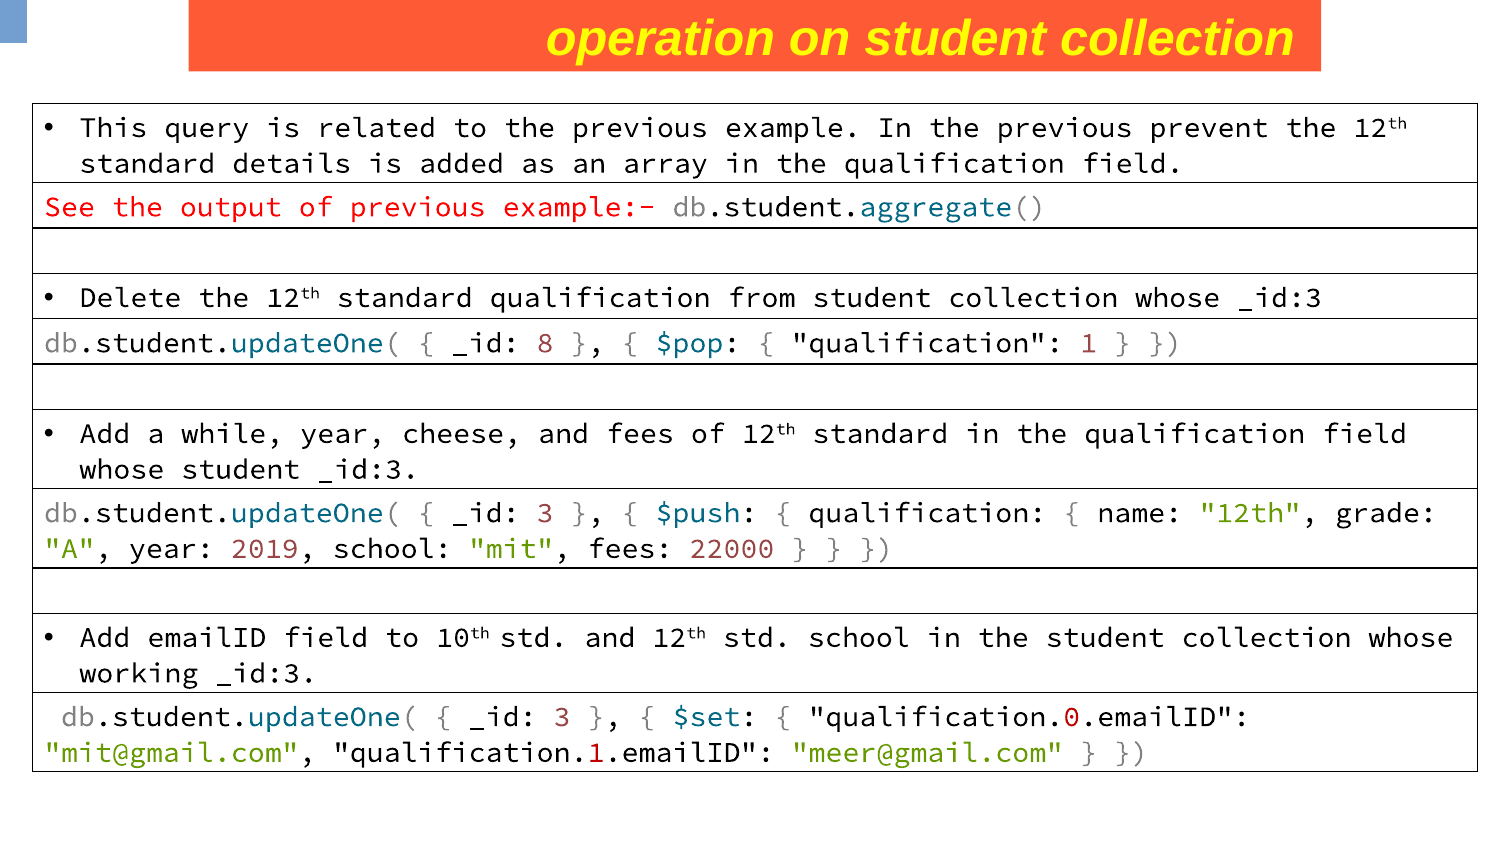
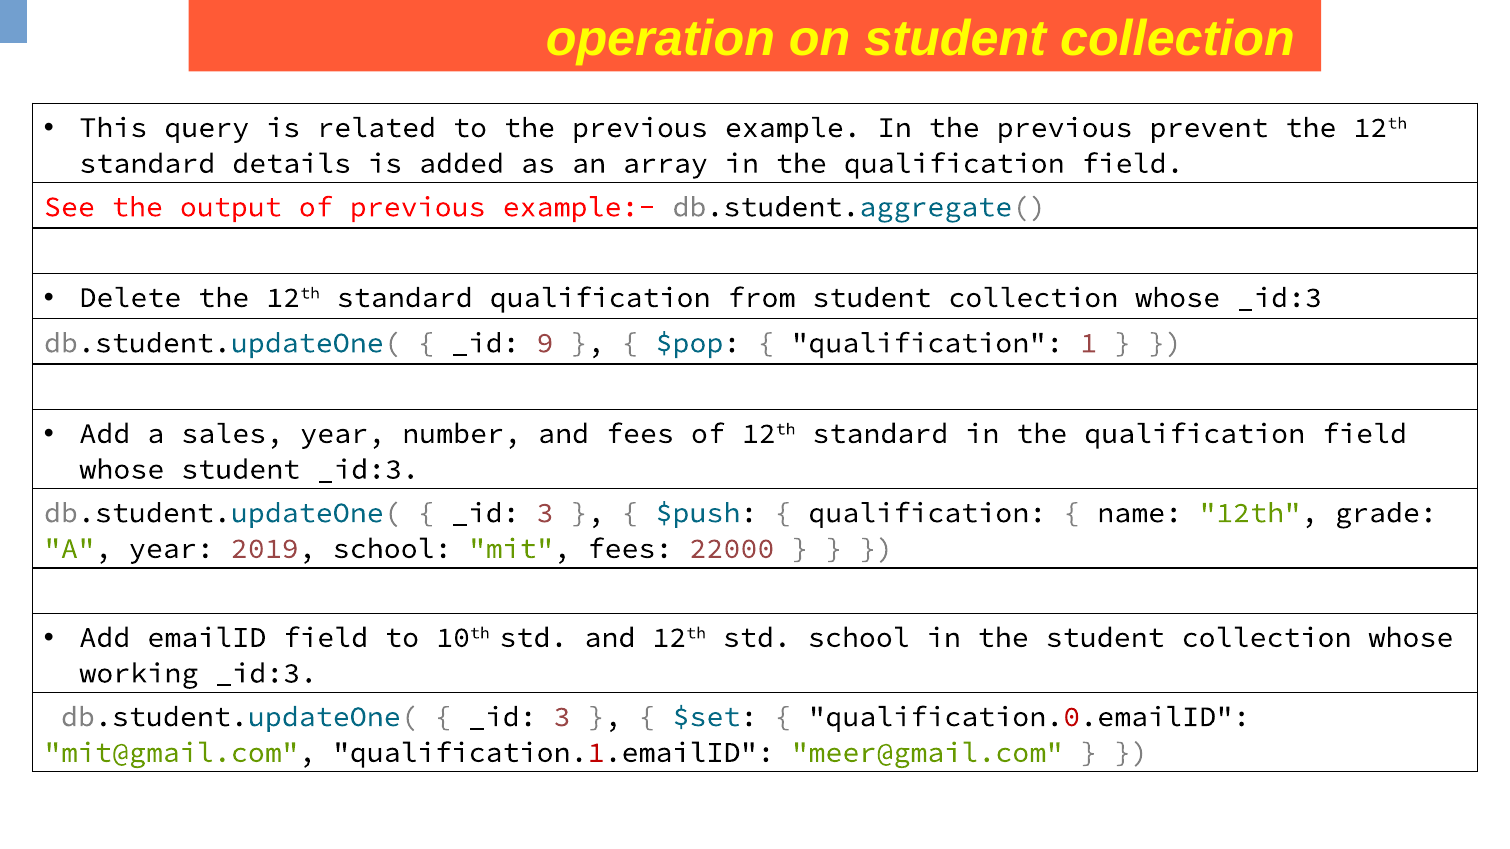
8: 8 -> 9 (545, 343)
while: while -> sales (232, 434)
cheese: cheese -> number (462, 434)
